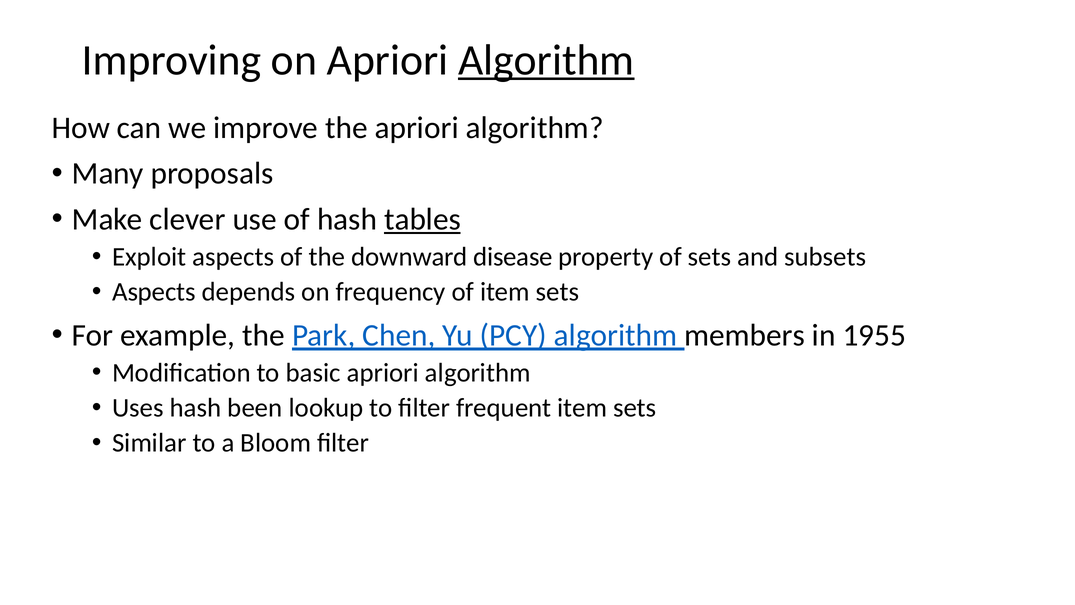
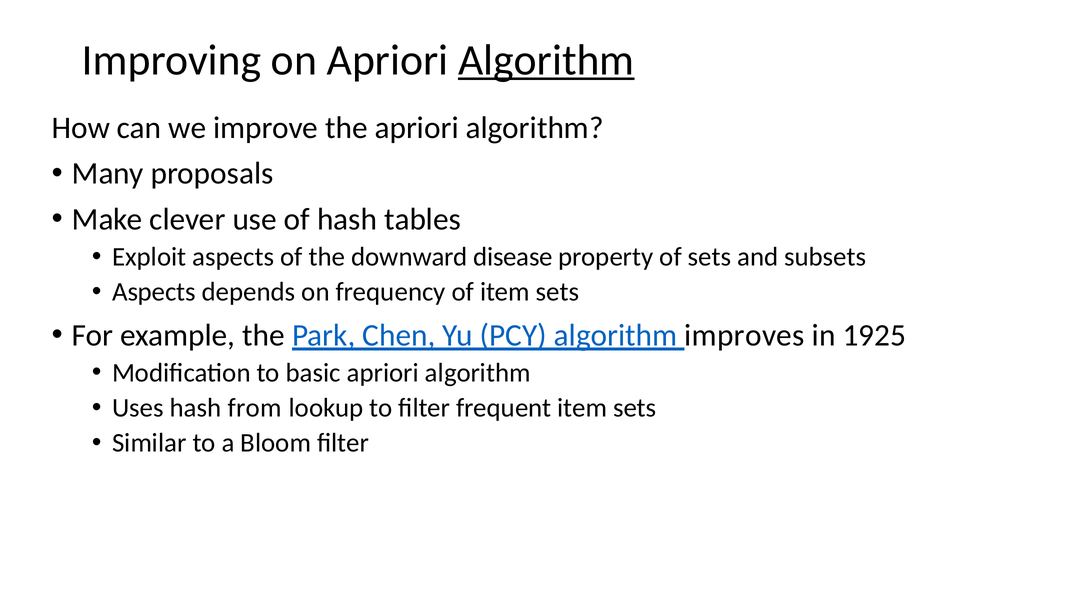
tables underline: present -> none (422, 219)
members: members -> improves (745, 335)
1955: 1955 -> 1925 (874, 335)
been: been -> from (255, 408)
